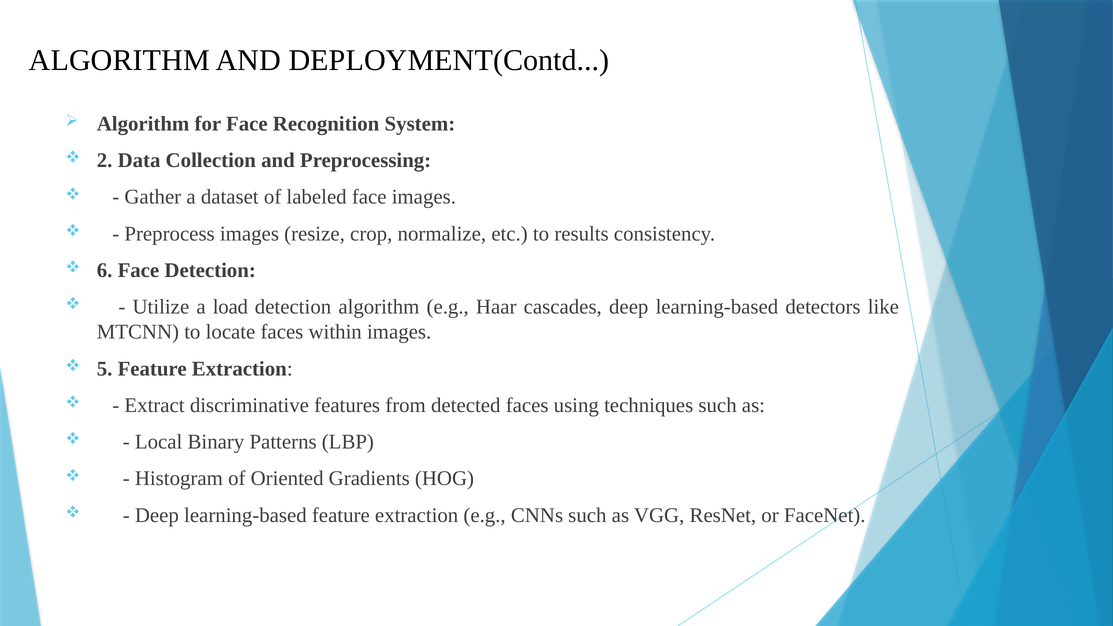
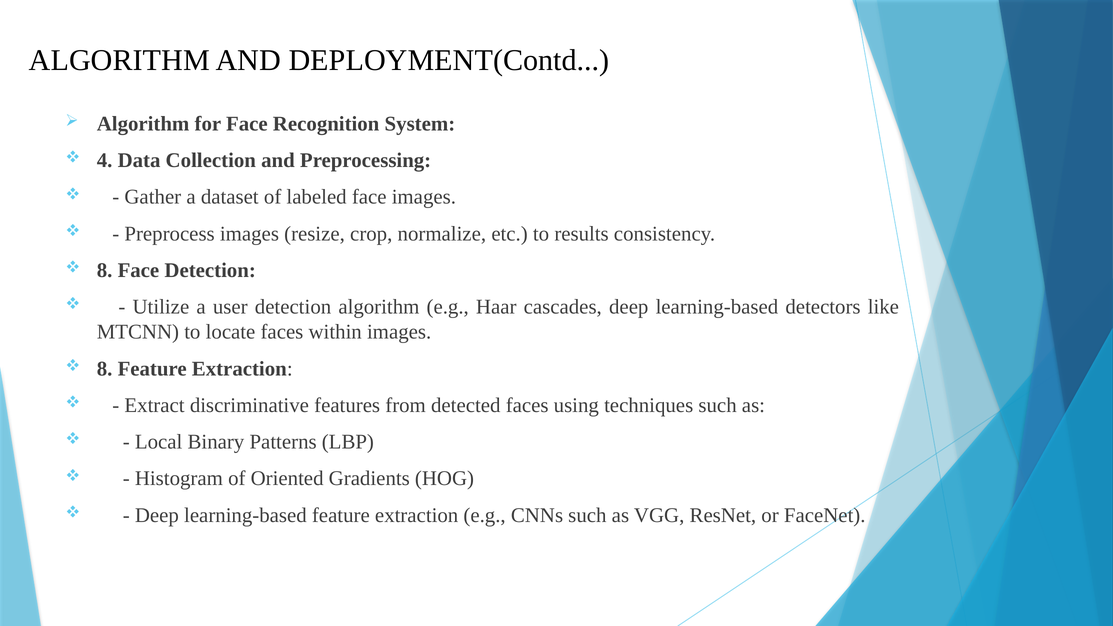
2: 2 -> 4 (105, 160)
6: 6 -> 8 (105, 270)
load: load -> user (230, 307)
5: 5 -> 8 (105, 369)
